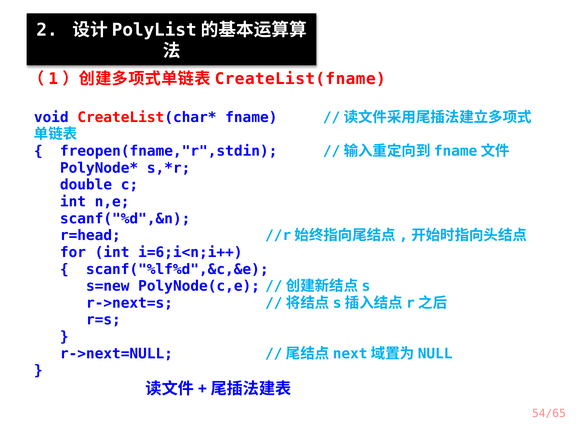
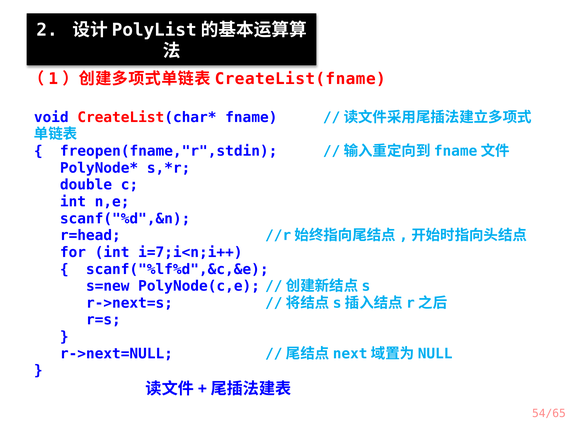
i=6;i<n;i++: i=6;i<n;i++ -> i=7;i<n;i++ (190, 252)
